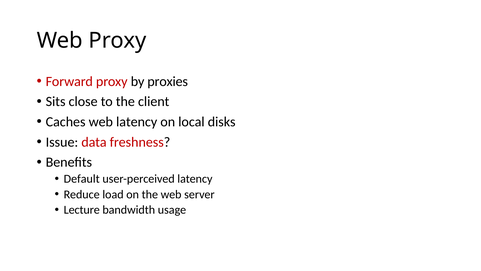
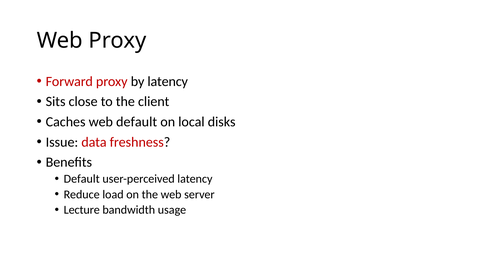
by proxies: proxies -> latency (168, 81)
web latency: latency -> default (137, 122)
